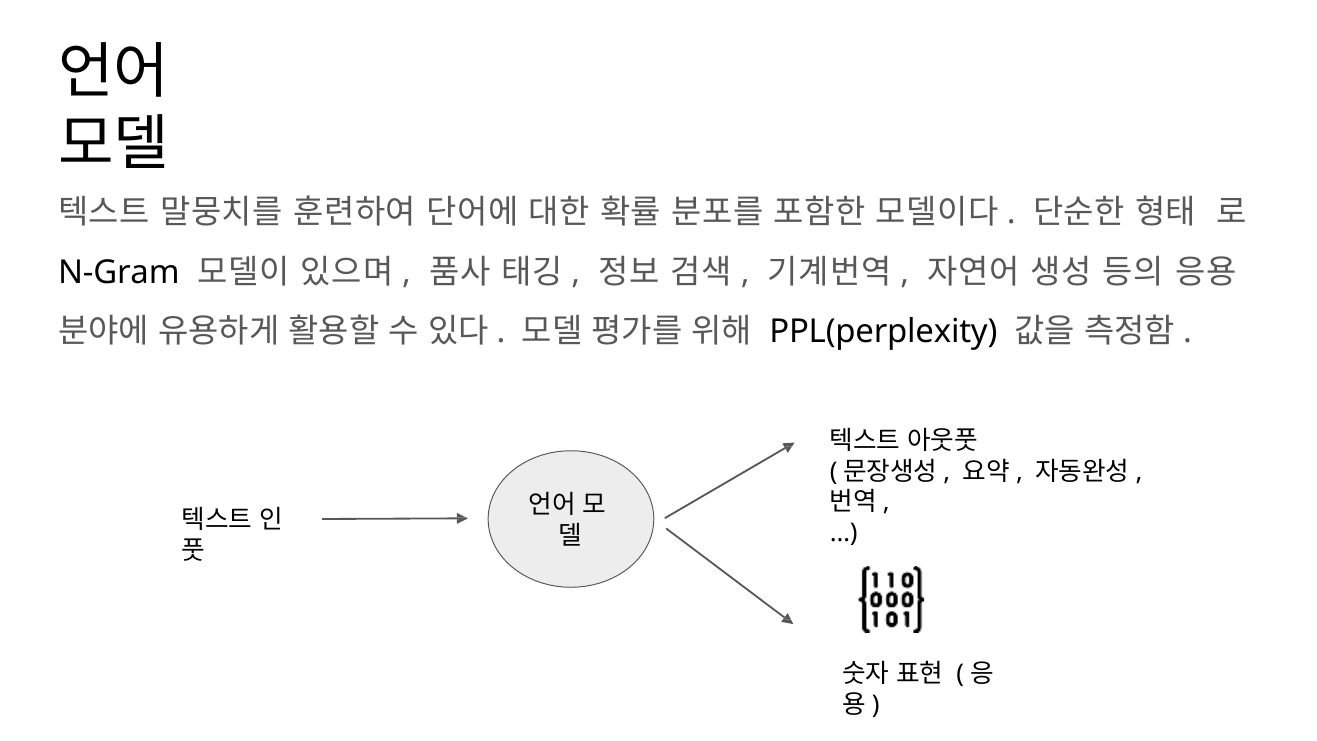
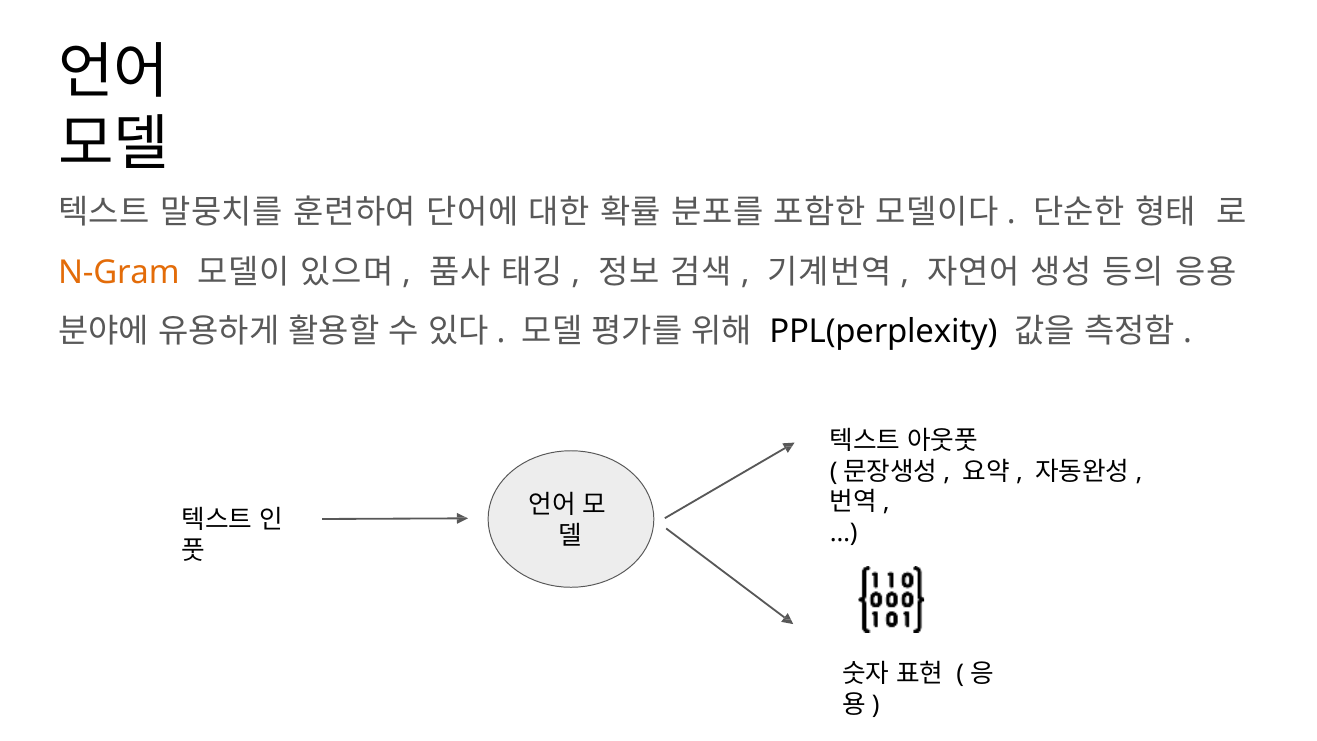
N-Gram colour: black -> orange (119, 272)
